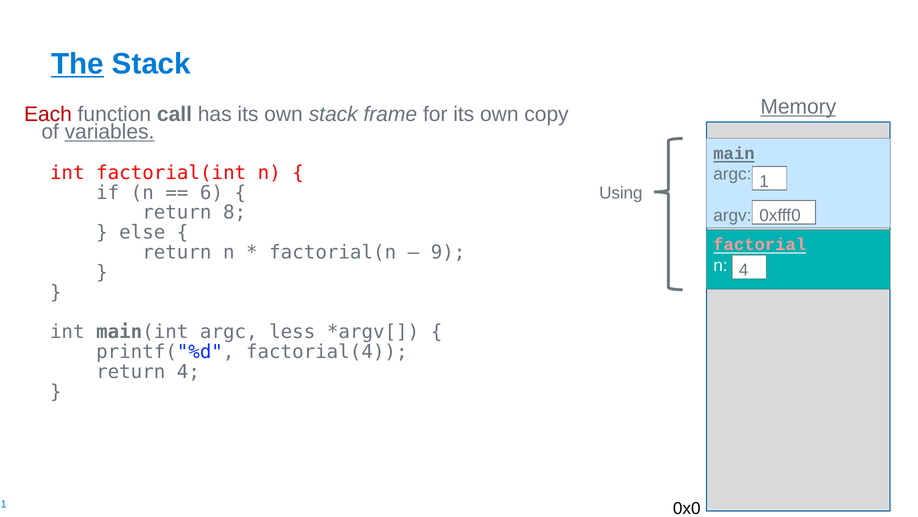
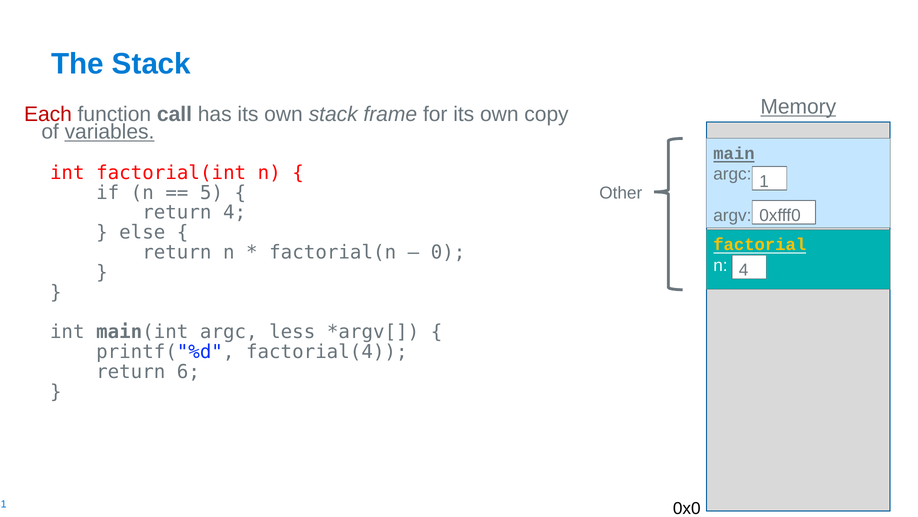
The underline: present -> none (77, 64)
6: 6 -> 5 (211, 192)
Using: Using -> Other (621, 193)
return 8: 8 -> 4 (235, 212)
factorial colour: pink -> yellow (760, 244)
9: 9 -> 0 (448, 252)
return 4: 4 -> 6 (188, 371)
